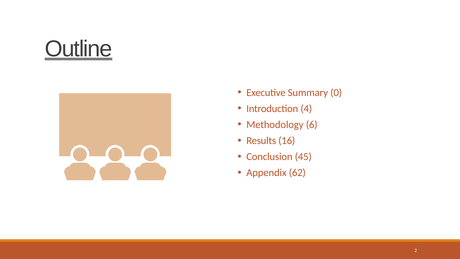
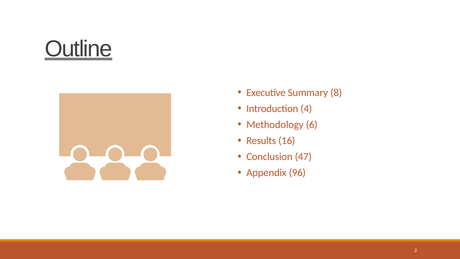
0: 0 -> 8 (336, 93)
45: 45 -> 47 (303, 157)
62: 62 -> 96 (297, 173)
